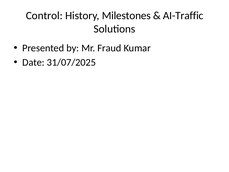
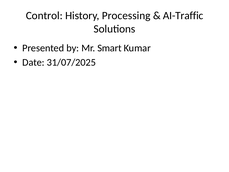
Milestones: Milestones -> Processing (126, 15)
Fraud: Fraud -> Smart (109, 48)
